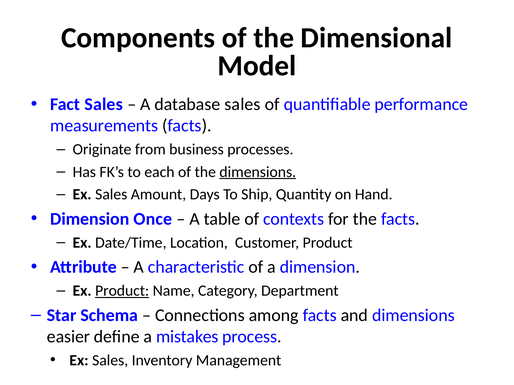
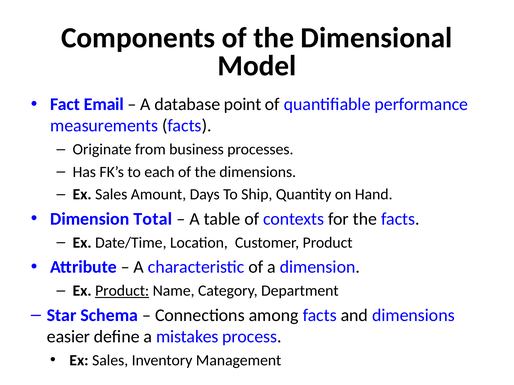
Fact Sales: Sales -> Email (104, 104)
database sales: sales -> point (243, 104)
dimensions underline: present -> none (258, 172)
Once: Once -> Total (153, 219)
